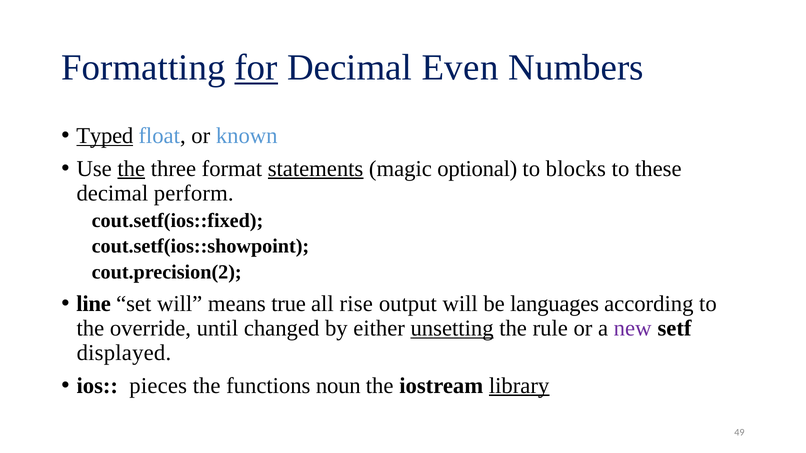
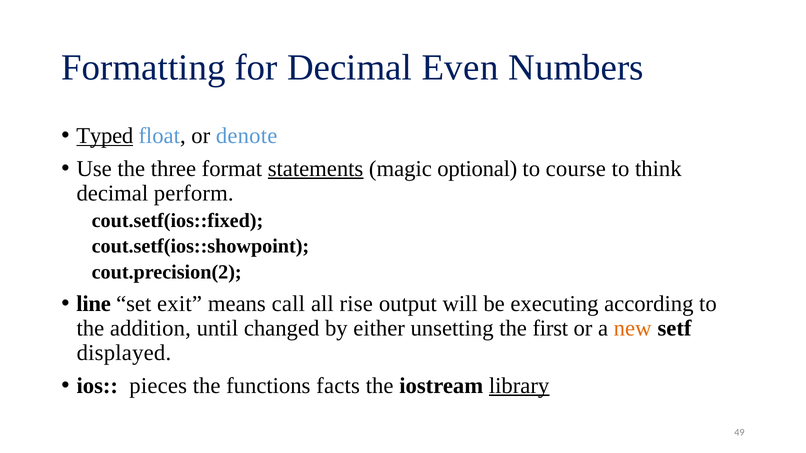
for underline: present -> none (256, 68)
known: known -> denote (247, 136)
the underline: present -> none (131, 169)
blocks: blocks -> course (576, 169)
these: these -> think (658, 169)
set will: will -> exit (180, 304)
true: true -> call (288, 304)
languages: languages -> executing (554, 304)
override: override -> addition (150, 329)
unsetting underline: present -> none (452, 329)
rule: rule -> first (550, 329)
new colour: purple -> orange (633, 329)
noun: noun -> facts (338, 386)
